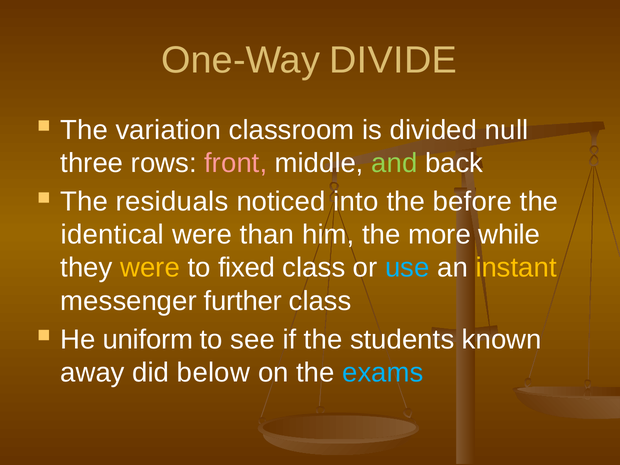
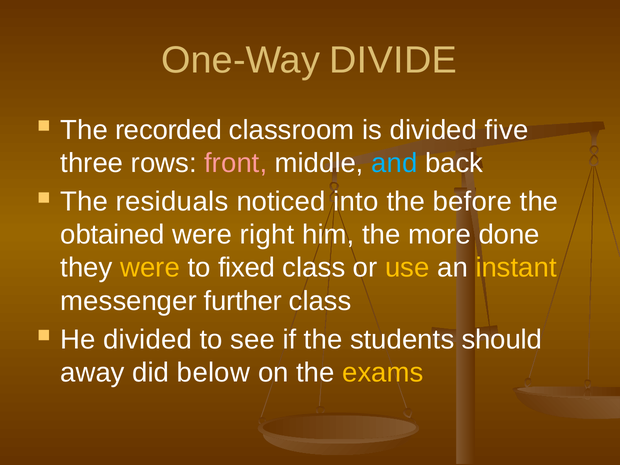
variation: variation -> recorded (168, 130)
null: null -> five (507, 130)
and colour: light green -> light blue (394, 163)
identical: identical -> obtained (113, 235)
than: than -> right (267, 235)
while: while -> done (509, 235)
use colour: light blue -> yellow (407, 268)
He uniform: uniform -> divided (148, 340)
known: known -> should (502, 340)
exams colour: light blue -> yellow (383, 373)
